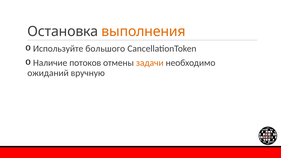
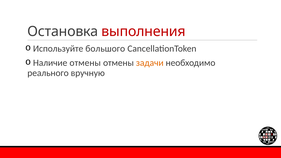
выполнения colour: orange -> red (143, 31)
Наличие потоков: потоков -> отмены (85, 63)
ожиданий: ожиданий -> реального (48, 73)
